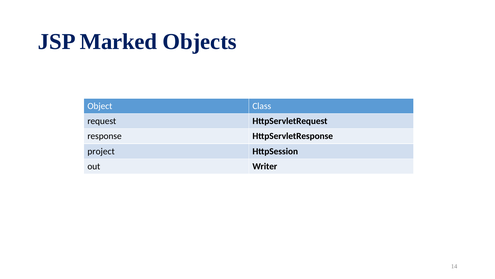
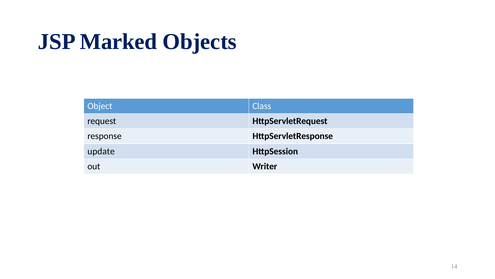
project: project -> update (101, 151)
